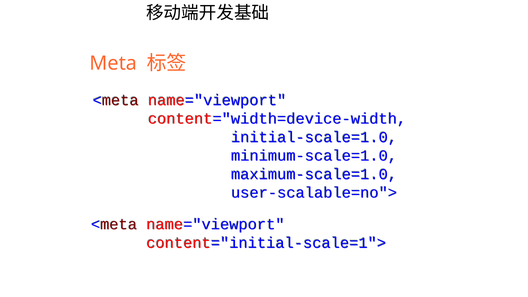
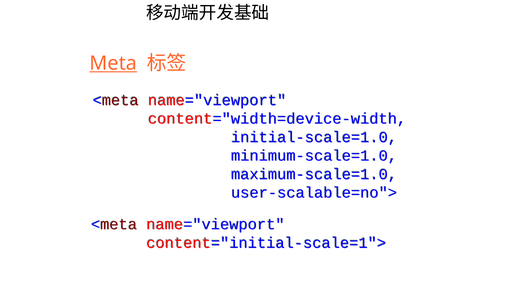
Meta underline: none -> present (113, 63)
